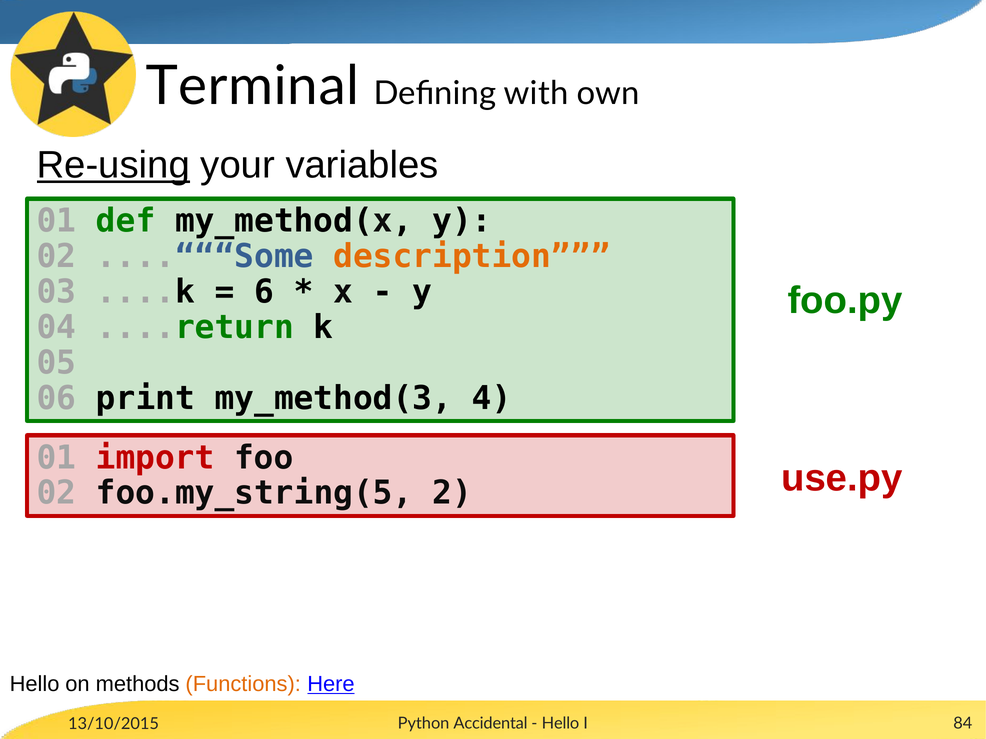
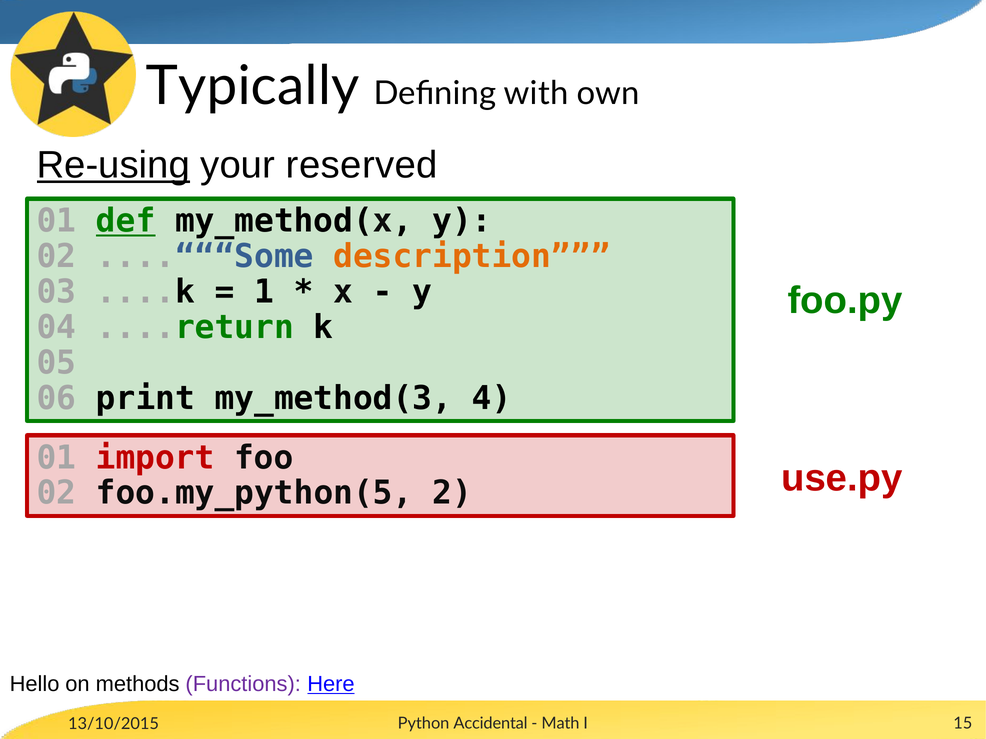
Terminal: Terminal -> Typically (253, 86)
variables: variables -> reserved (362, 165)
def underline: none -> present (126, 221)
6: 6 -> 1 (264, 292)
foo.my_string(5: foo.my_string(5 -> foo.my_python(5 (254, 493)
Functions colour: orange -> purple (243, 684)
Hello: Hello -> Math (560, 724)
84: 84 -> 15 (963, 724)
